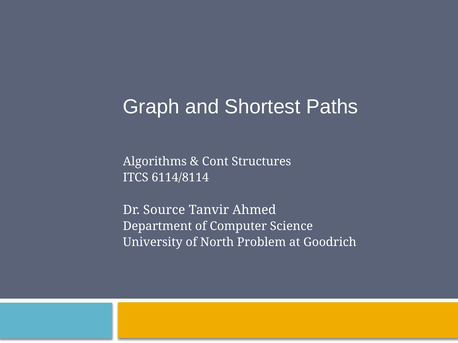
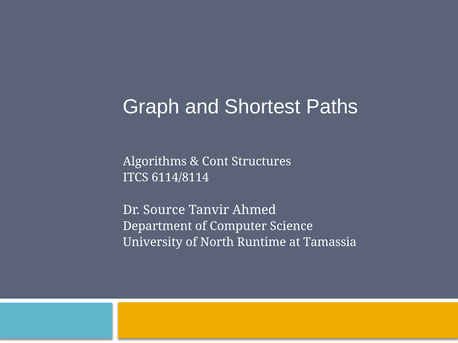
Problem: Problem -> Runtime (262, 243)
Goodrich: Goodrich -> Tamassia (330, 243)
